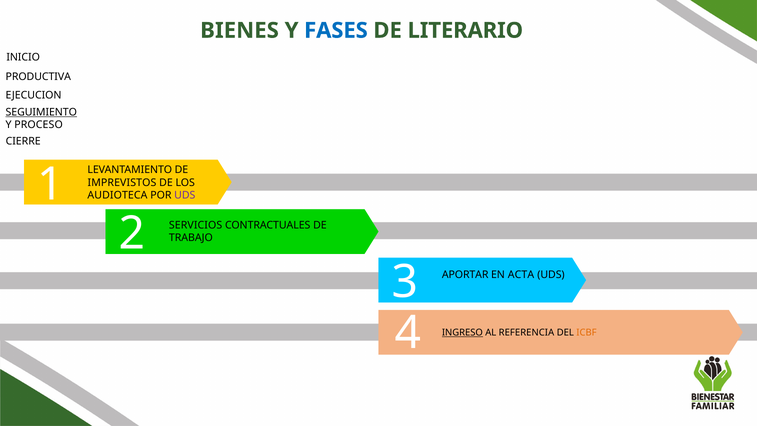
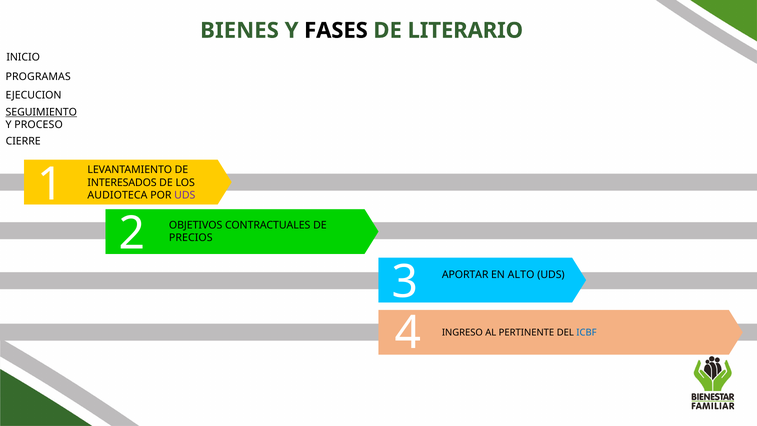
FASES colour: blue -> black (336, 30)
PRODUCTIVA: PRODUCTIVA -> PROGRAMAS (38, 77)
IMPREVISTOS: IMPREVISTOS -> INTERESADOS (122, 182)
SERVICIOS: SERVICIOS -> OBJETIVOS (196, 225)
TRABAJO: TRABAJO -> PRECIOS (191, 238)
ACTA: ACTA -> ALTO (521, 274)
INGRESO underline: present -> none (462, 332)
REFERENCIA: REFERENCIA -> PERTINENTE (526, 332)
ICBF colour: orange -> blue (586, 332)
